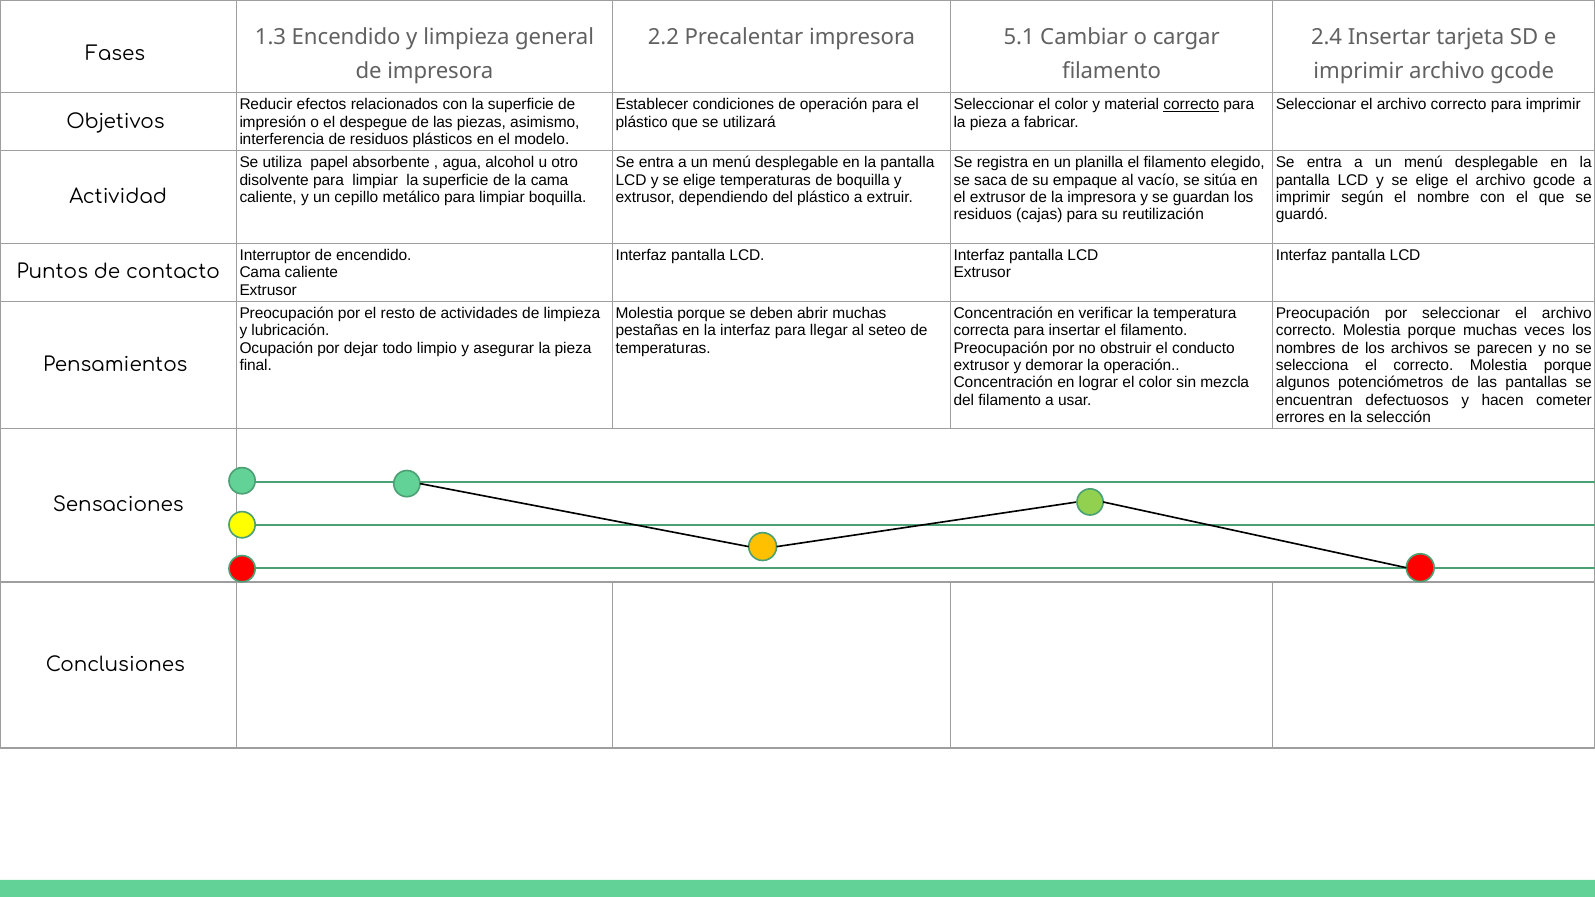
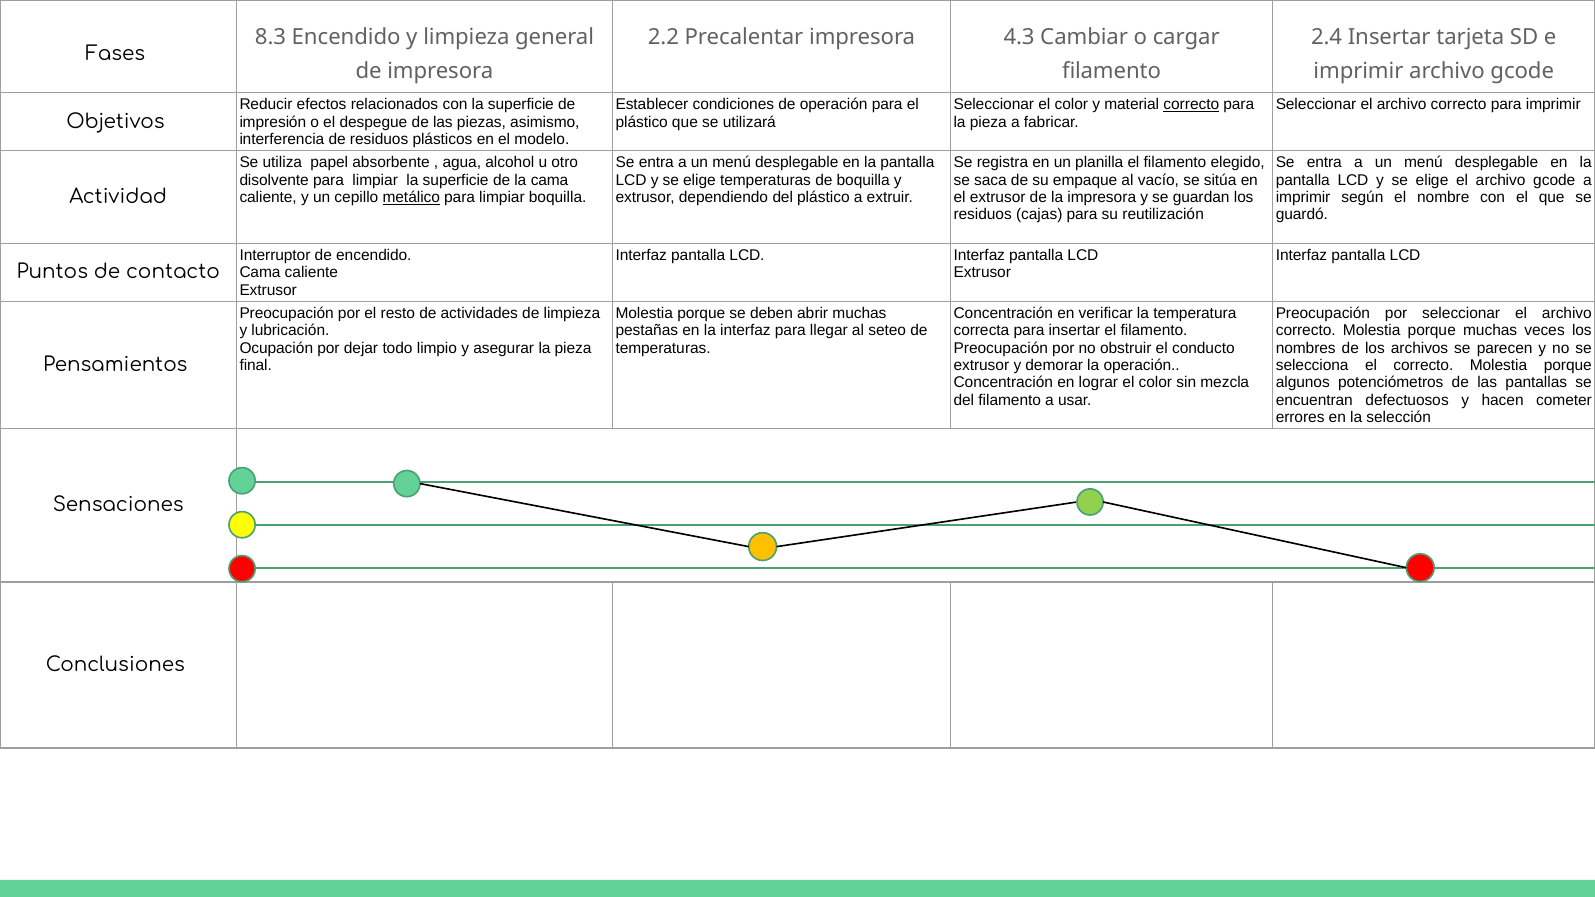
1.3: 1.3 -> 8.3 (271, 37)
5.1: 5.1 -> 4.3 (1019, 37)
metálico underline: none -> present (411, 197)
